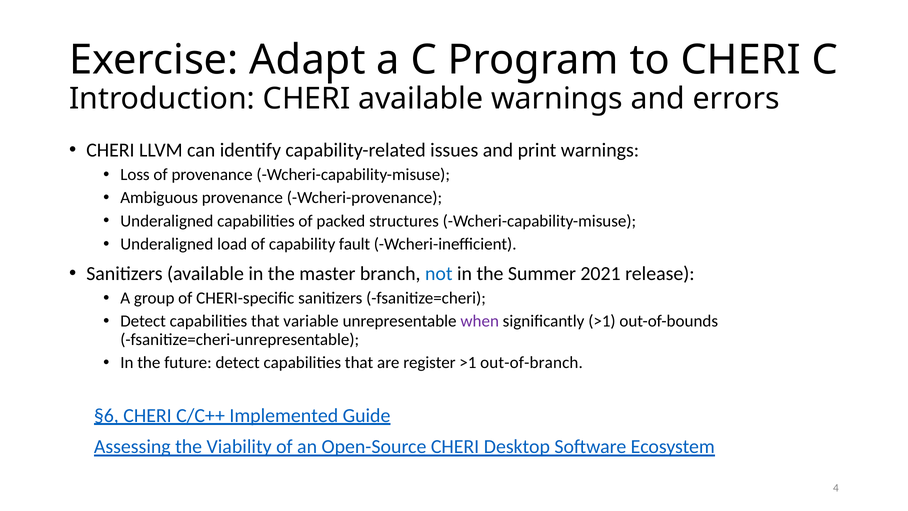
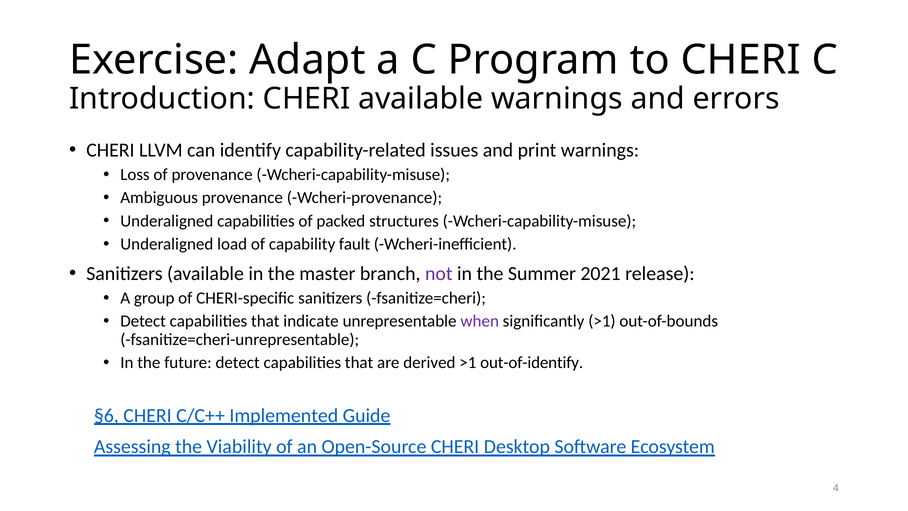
not colour: blue -> purple (439, 273)
variable: variable -> indicate (311, 321)
register: register -> derived (429, 363)
out-of-branch: out-of-branch -> out-of-identify (532, 363)
